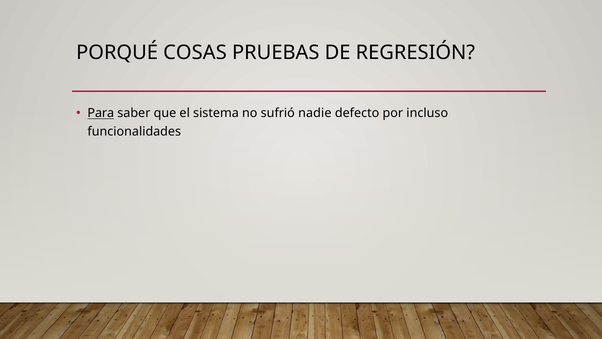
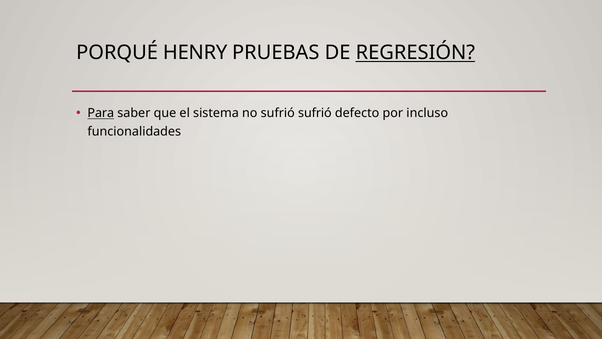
COSAS: COSAS -> HENRY (195, 53)
REGRESIÓN underline: none -> present (415, 53)
sufrió nadie: nadie -> sufrió (315, 113)
